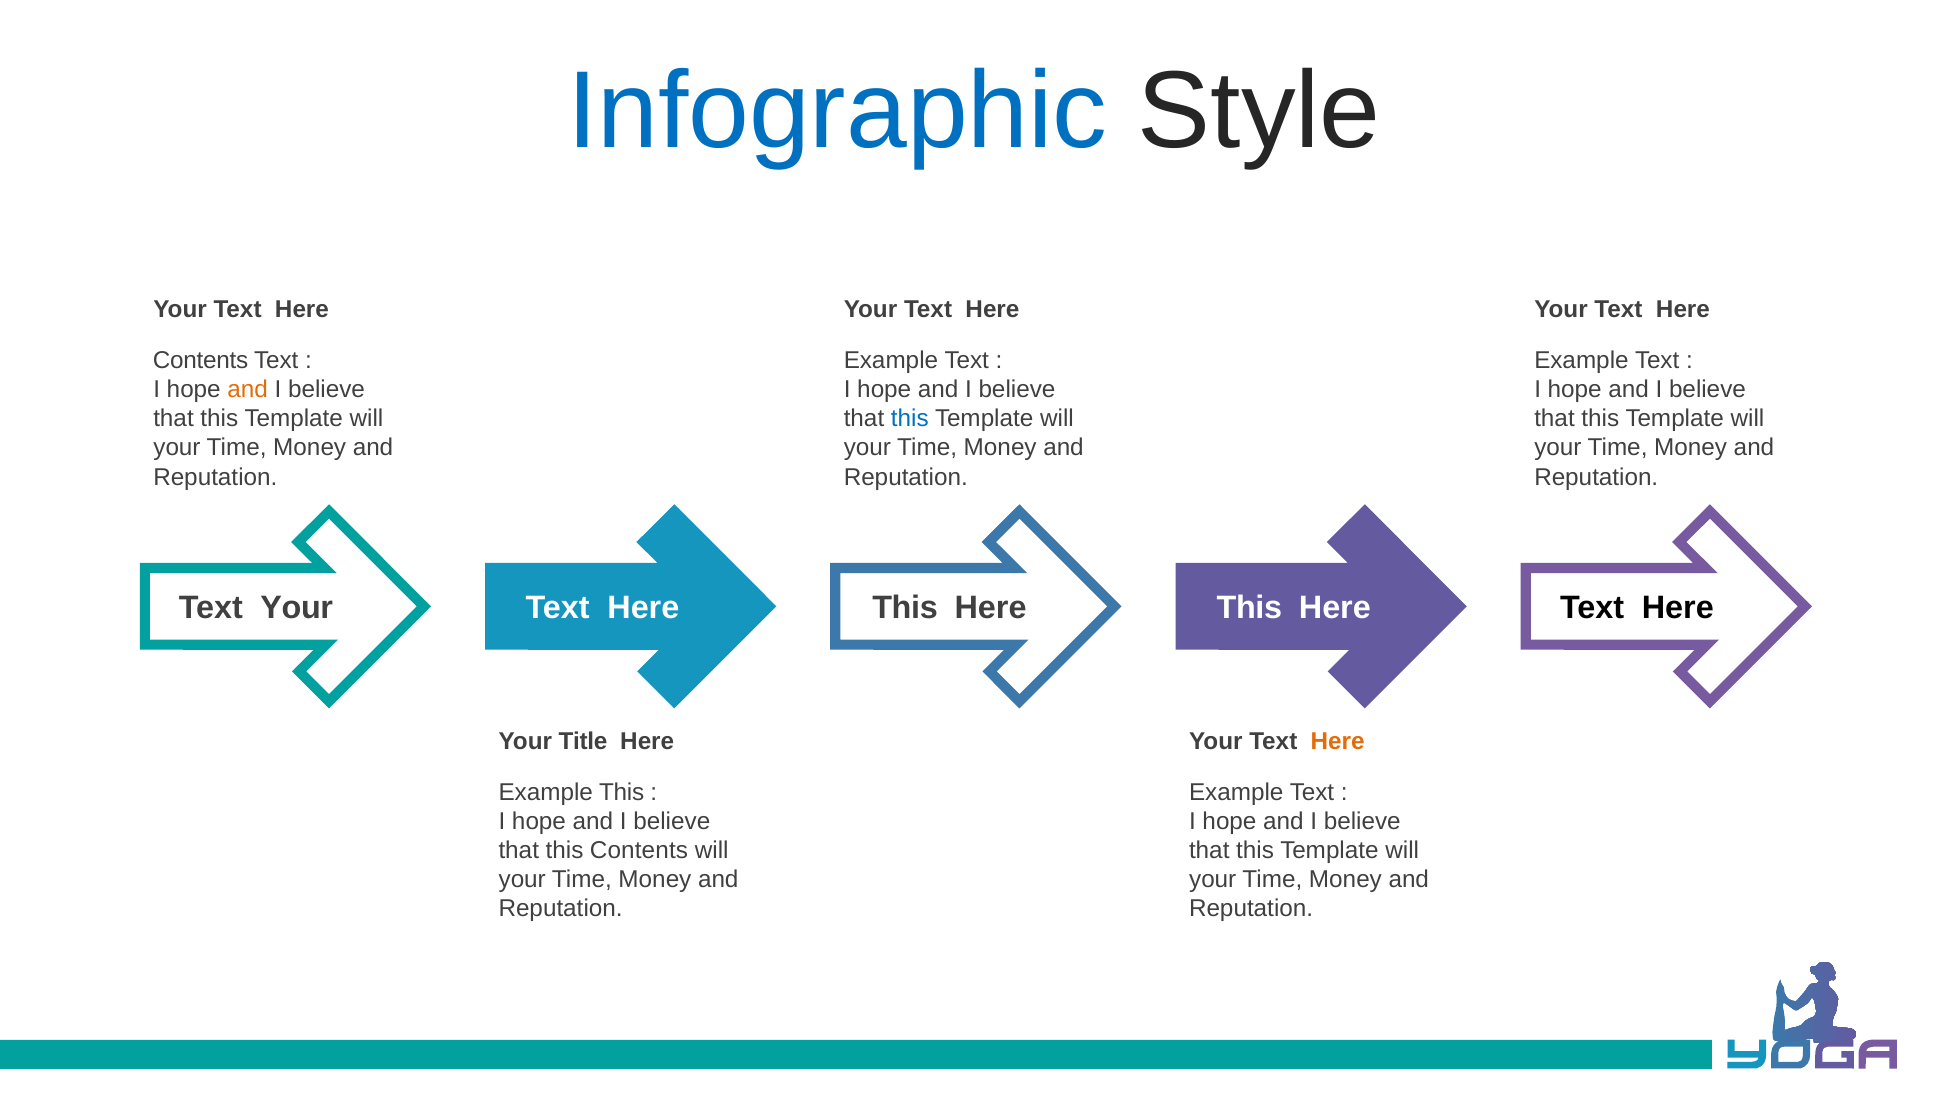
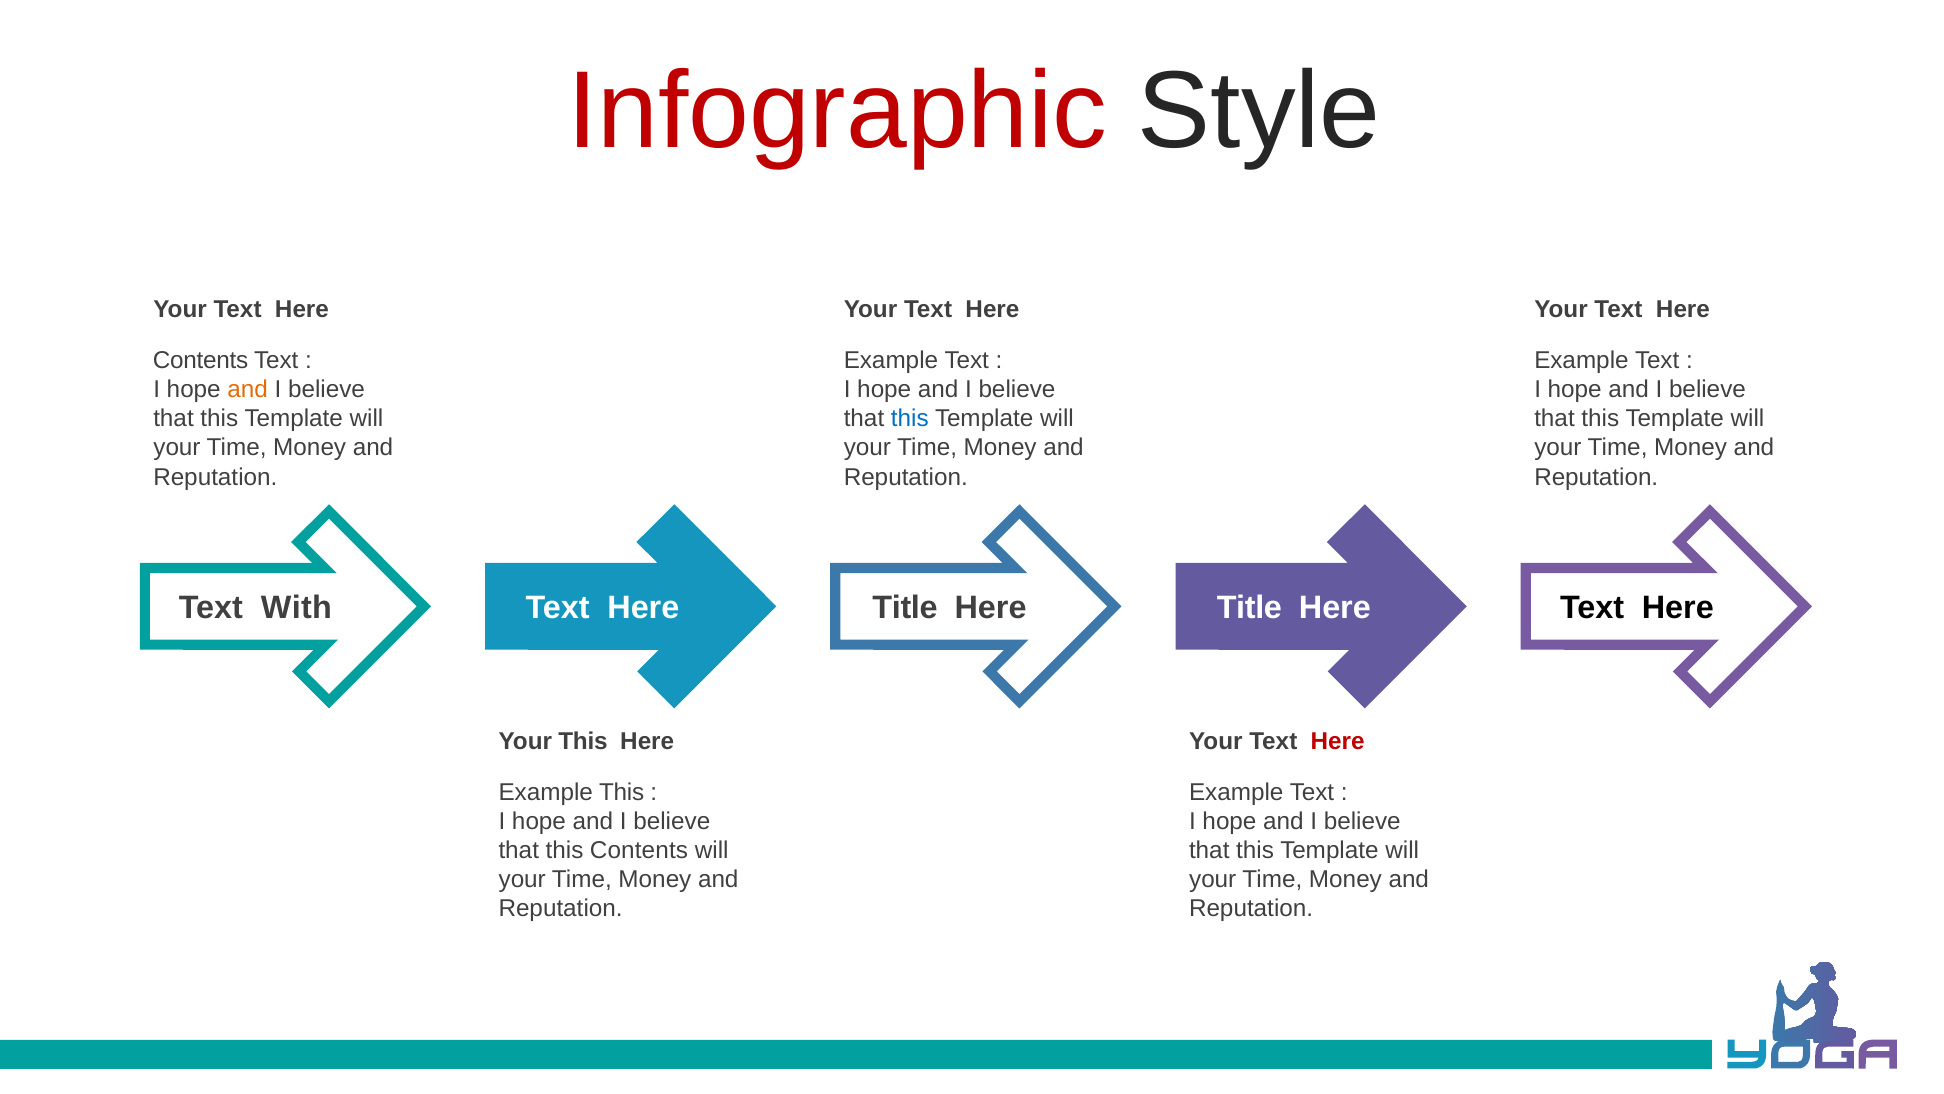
Infographic colour: blue -> red (837, 111)
Text Your: Your -> With (296, 608)
Text Here This: This -> Title (905, 608)
This: This -> Title (1249, 608)
Your Title: Title -> This (583, 741)
Here colour: orange -> red (1338, 741)
